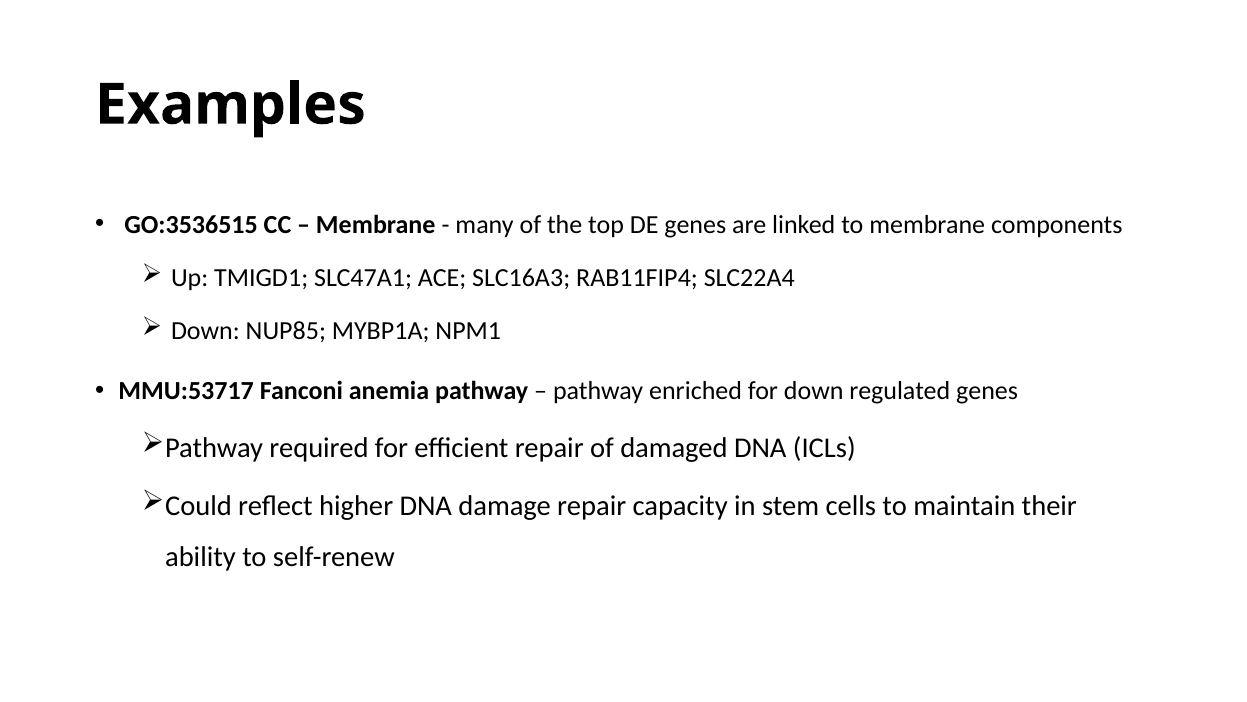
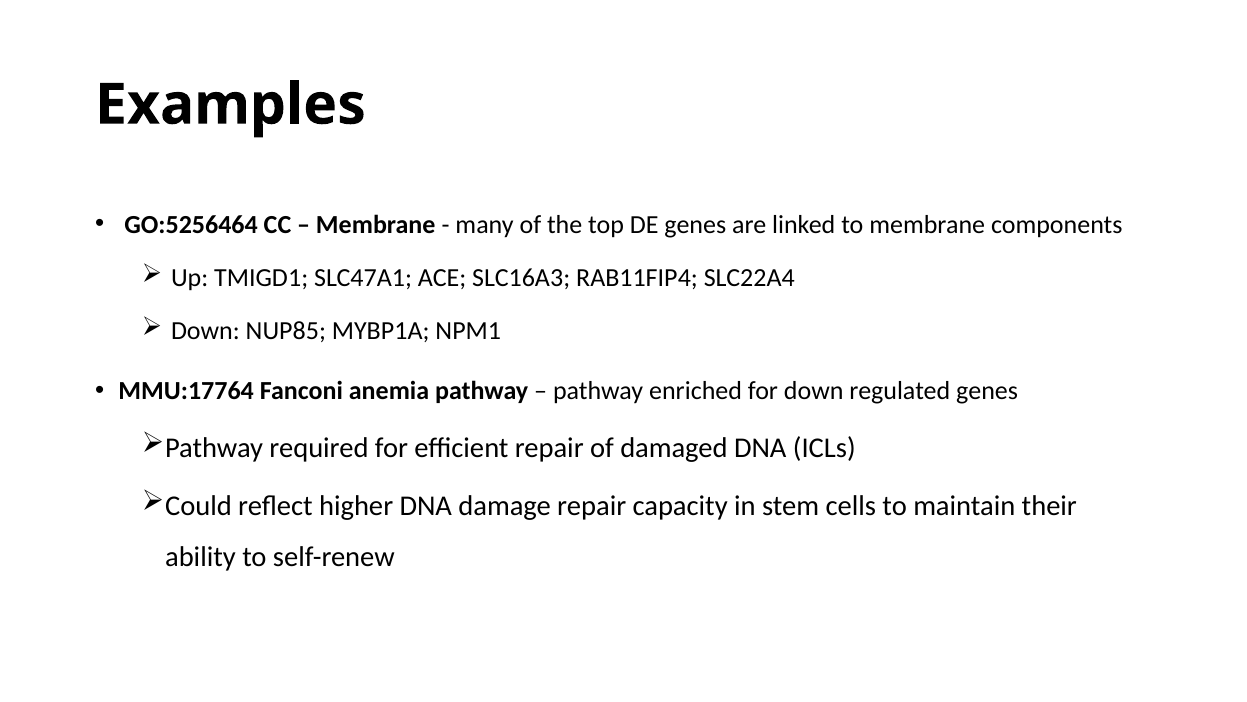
GO:3536515: GO:3536515 -> GO:5256464 (191, 224)
MMU:53717: MMU:53717 -> MMU:17764 (186, 391)
